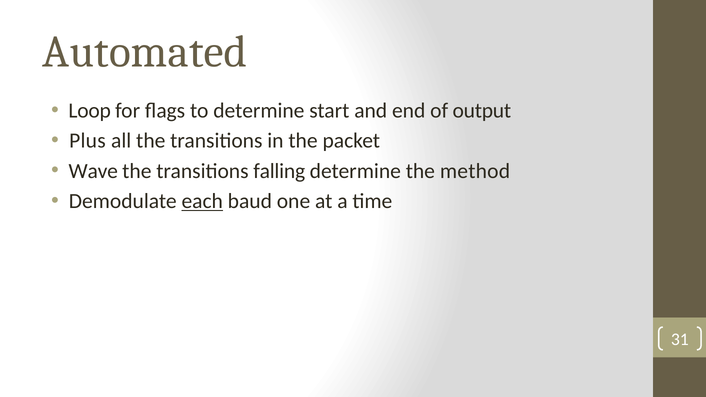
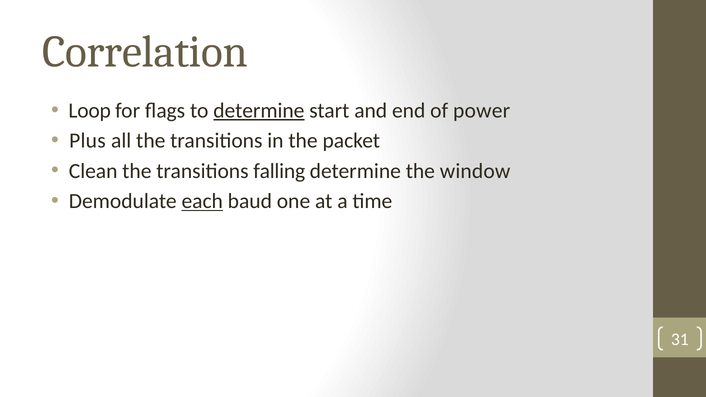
Automated: Automated -> Correlation (145, 52)
determine underline: none -> present (259, 111)
output: output -> power (482, 111)
Wave: Wave -> Clean (93, 171)
method: method -> window (475, 171)
